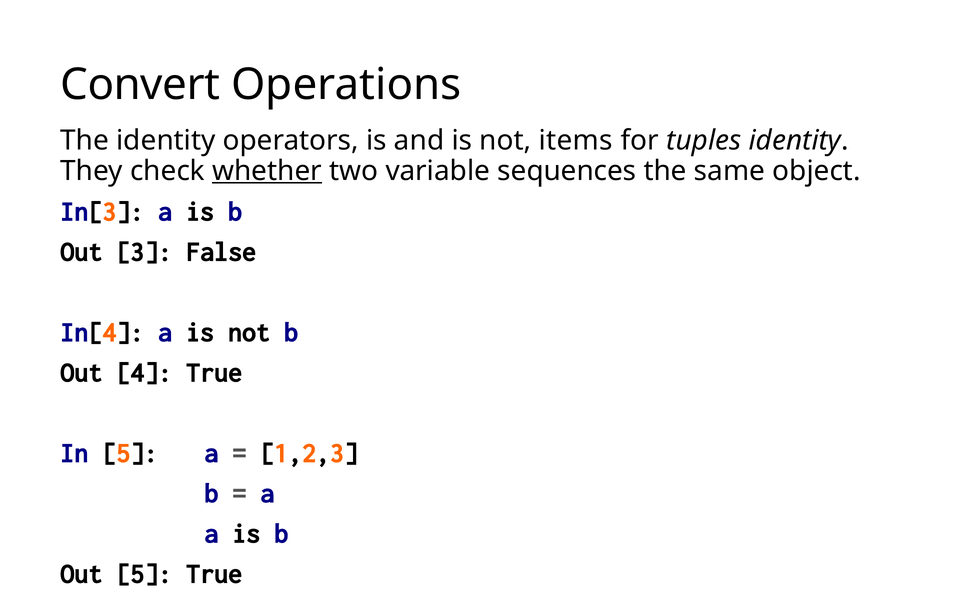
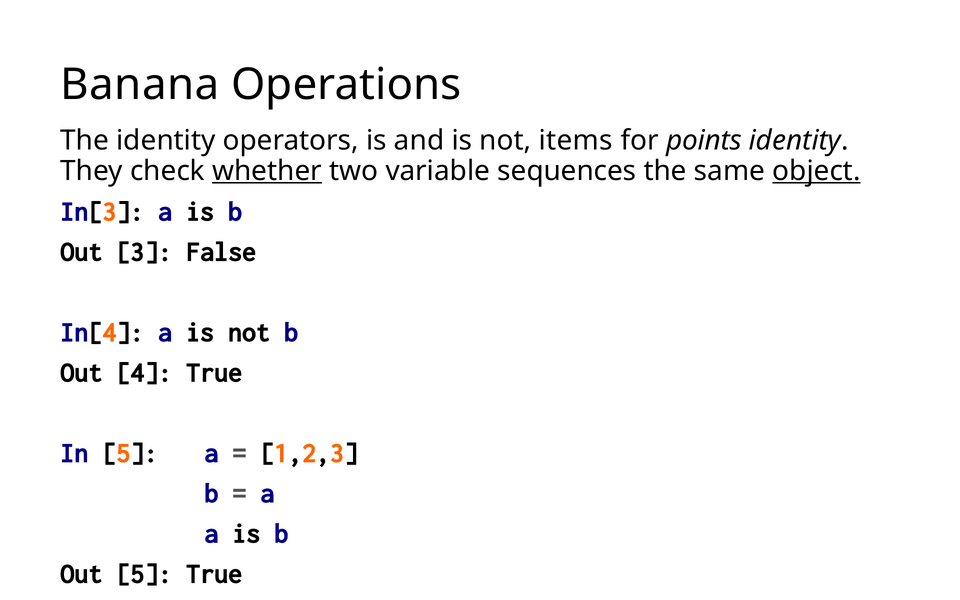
Convert: Convert -> Banana (140, 85)
tuples: tuples -> points (704, 141)
object underline: none -> present (816, 171)
